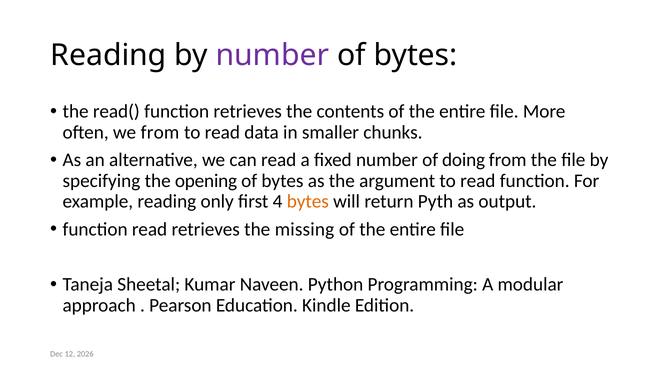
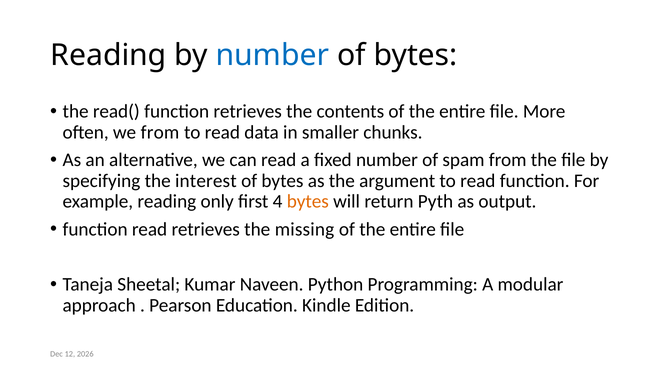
number colour: purple -> blue (272, 55)
doing: doing -> spam (463, 160)
opening: opening -> interest (206, 181)
